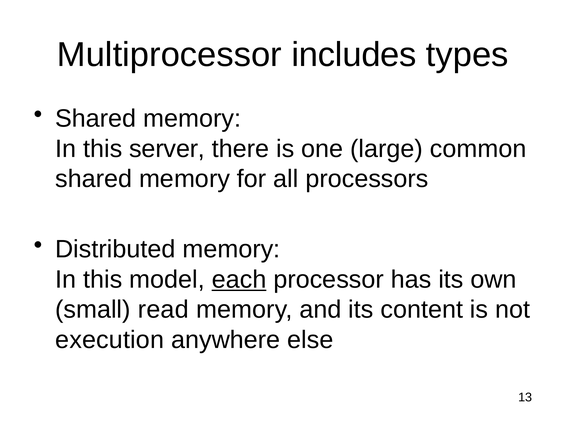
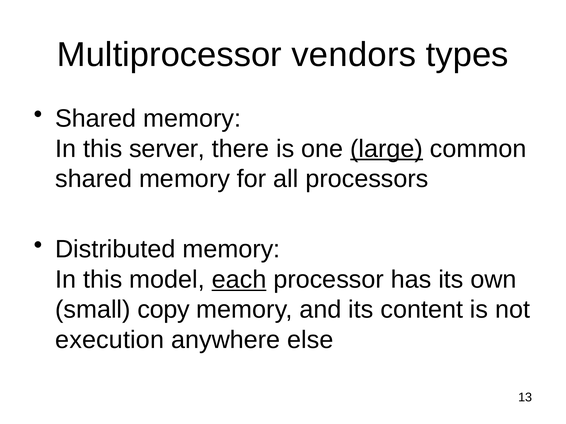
includes: includes -> vendors (354, 55)
large underline: none -> present (387, 149)
read: read -> copy (164, 310)
